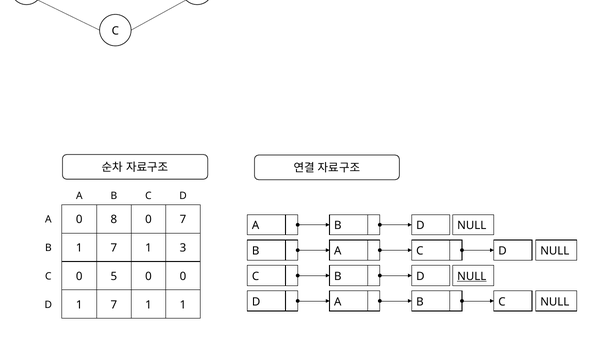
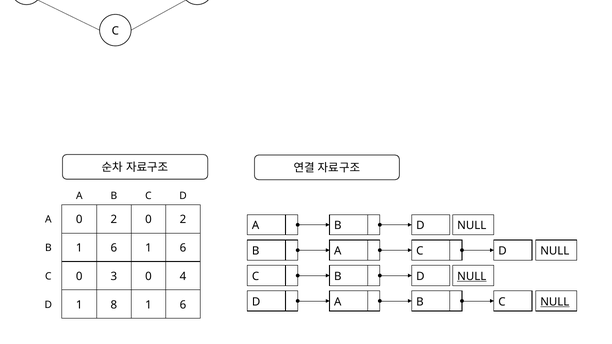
8: 8 -> 2 (114, 220)
7: 7 -> 2 (183, 220)
7: 7 -> 6 (114, 248)
3: 3 -> 6 (183, 248)
5: 5 -> 3 (114, 277)
0 0: 0 -> 4 (183, 277)
NULL underline: none -> present (555, 302)
7: 7 -> 8 (114, 305)
1: 1 -> 6 (183, 305)
